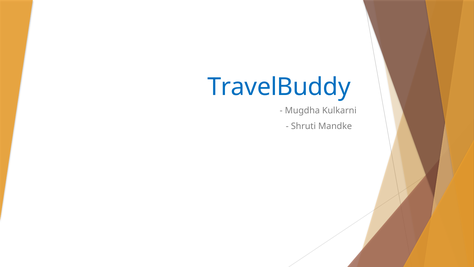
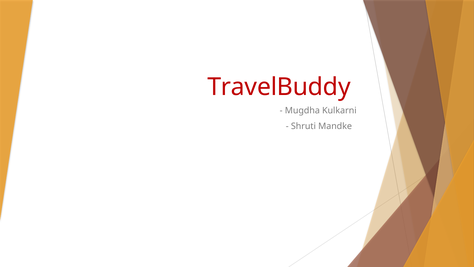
TravelBuddy colour: blue -> red (279, 87)
